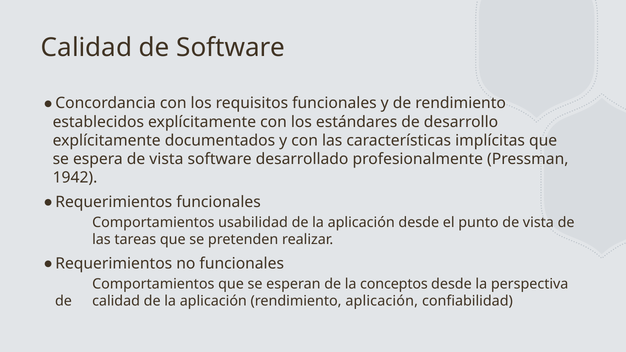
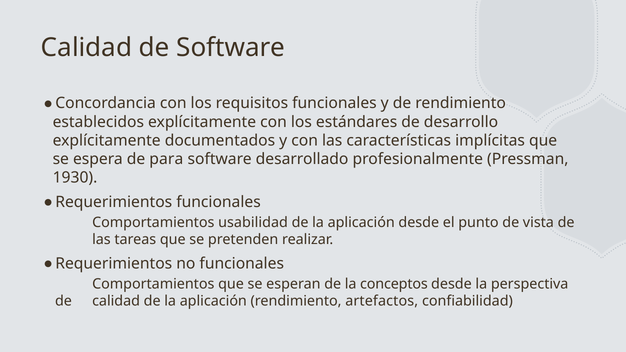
espera de vista: vista -> para (166, 159)
1942: 1942 -> 1930 (75, 178)
rendimiento aplicación: aplicación -> artefactos (382, 301)
